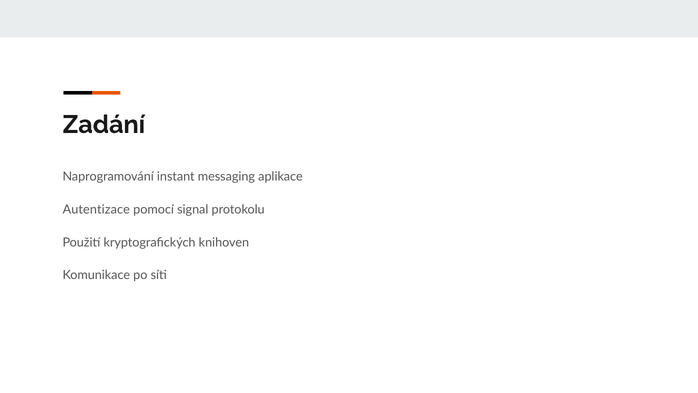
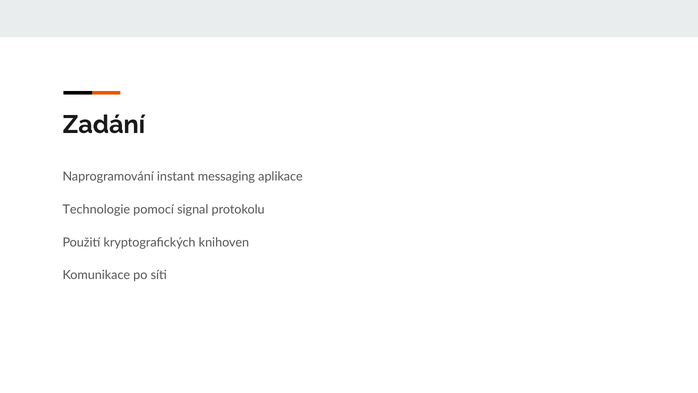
Autentizace: Autentizace -> Technologie (96, 209)
